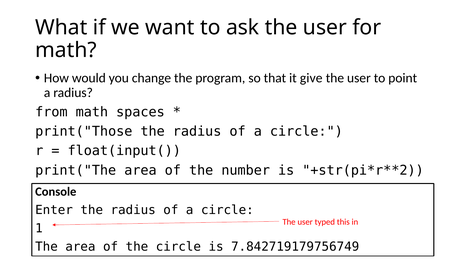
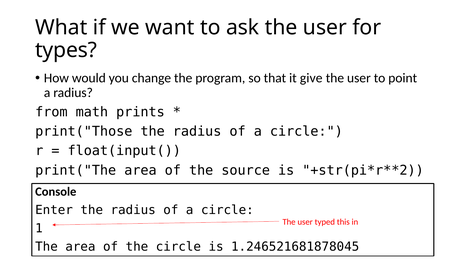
math: math -> types (66, 50)
spaces: spaces -> prints (140, 112)
number: number -> source (246, 170)
7.842719179756749: 7.842719179756749 -> 1.246521681878045 (295, 247)
